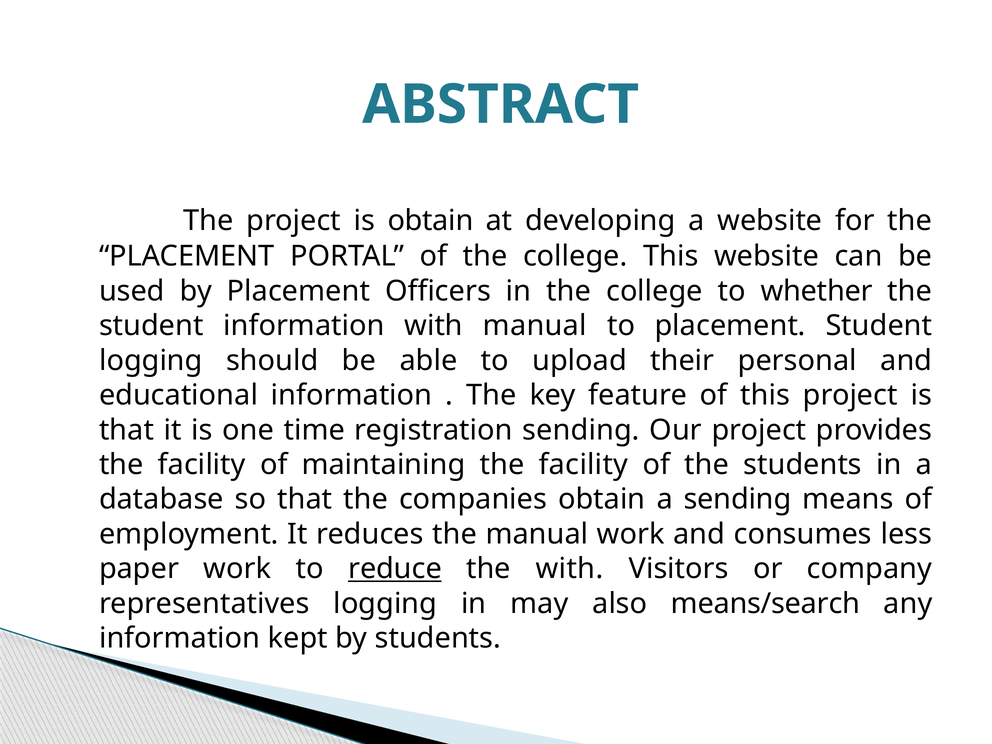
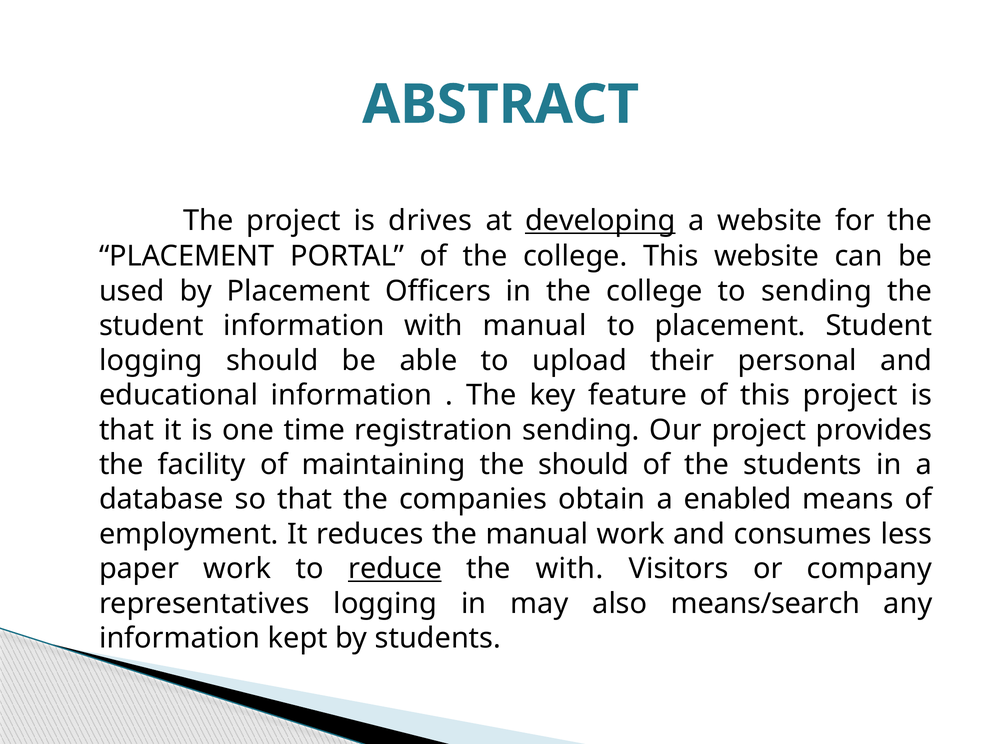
is obtain: obtain -> drives (430, 221)
developing underline: none -> present (600, 221)
to whether: whether -> sending (817, 291)
maintaining the facility: facility -> should (584, 465)
a sending: sending -> enabled (738, 499)
